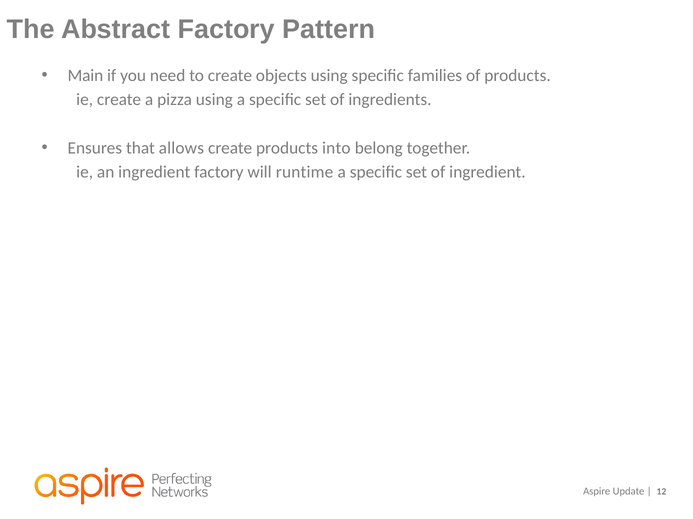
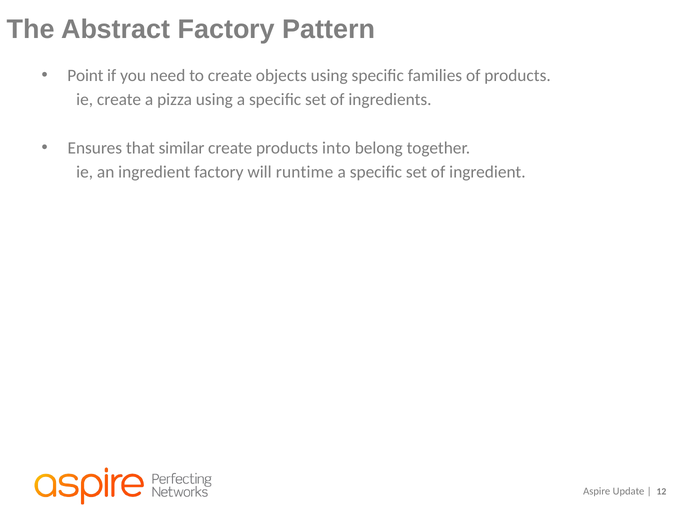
Main: Main -> Point (85, 75)
allows: allows -> similar (182, 148)
